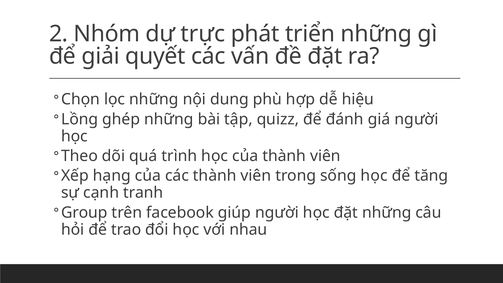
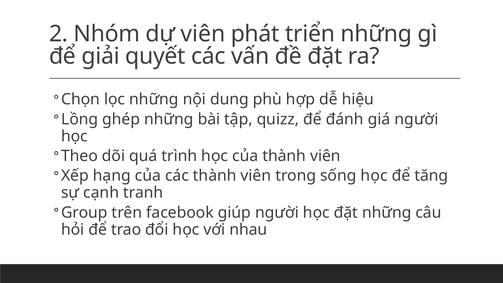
dự trực: trực -> viên (203, 34)
